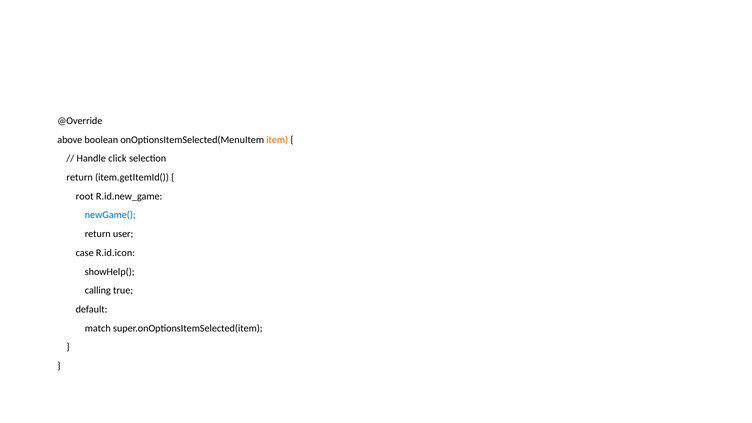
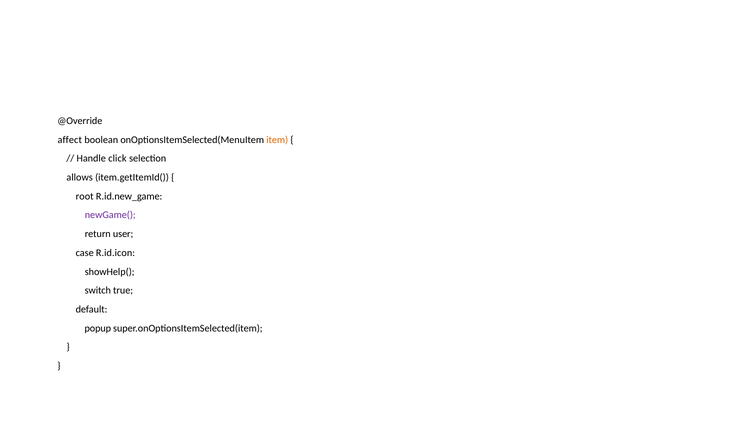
above: above -> affect (70, 140)
return: return -> allows (80, 177)
newGame( colour: blue -> purple (110, 215)
calling: calling -> switch (98, 291)
match: match -> popup (98, 328)
